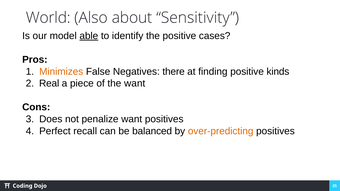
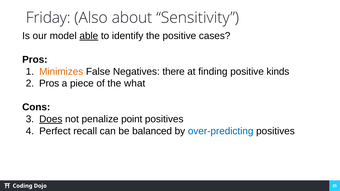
World: World -> Friday (48, 18)
Real: Real -> Pros (49, 84)
the want: want -> what (135, 84)
Does underline: none -> present (51, 119)
penalize want: want -> point (132, 119)
over-predicting colour: orange -> blue (221, 131)
